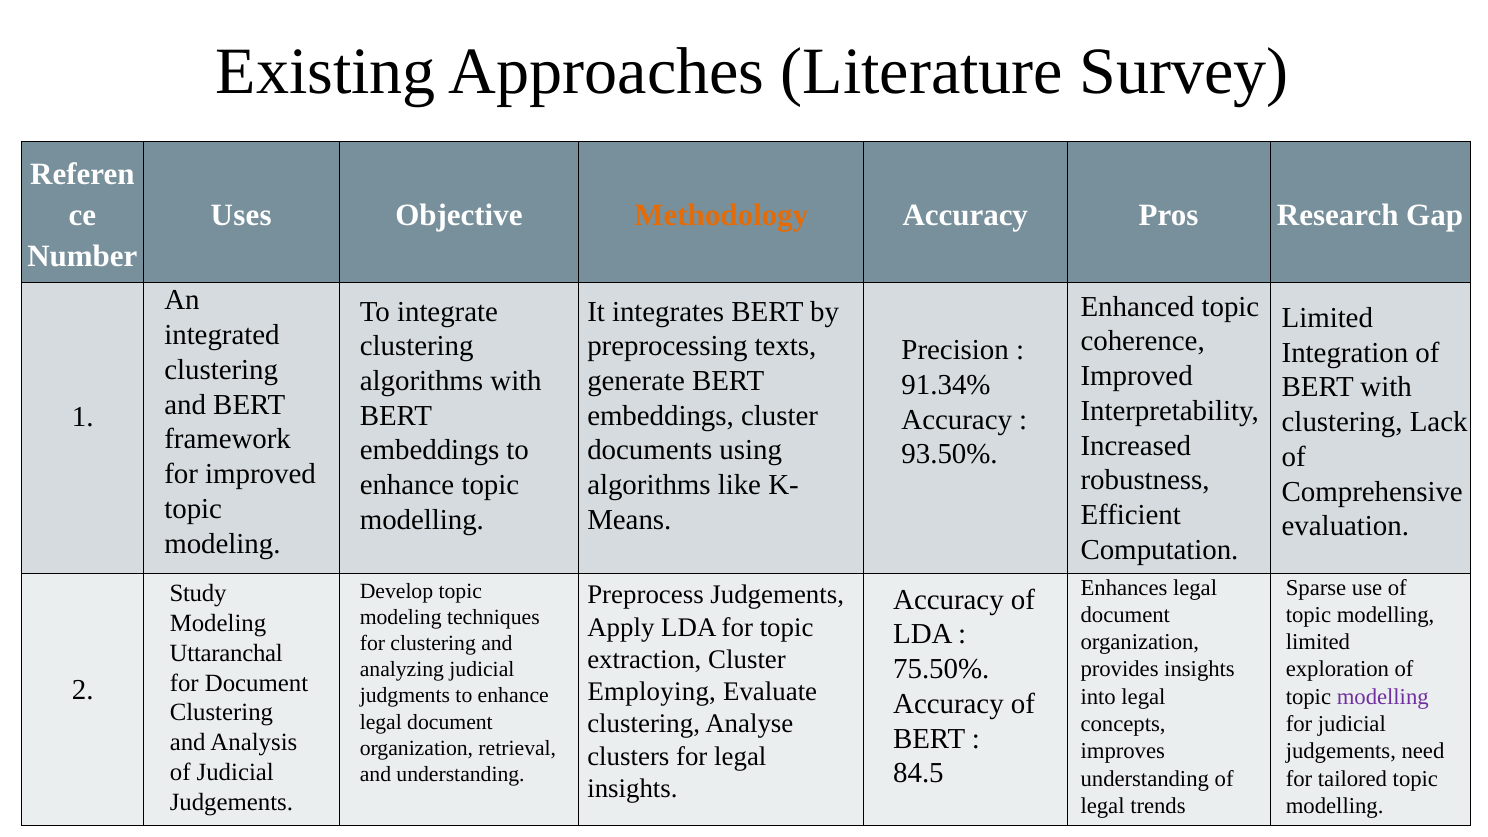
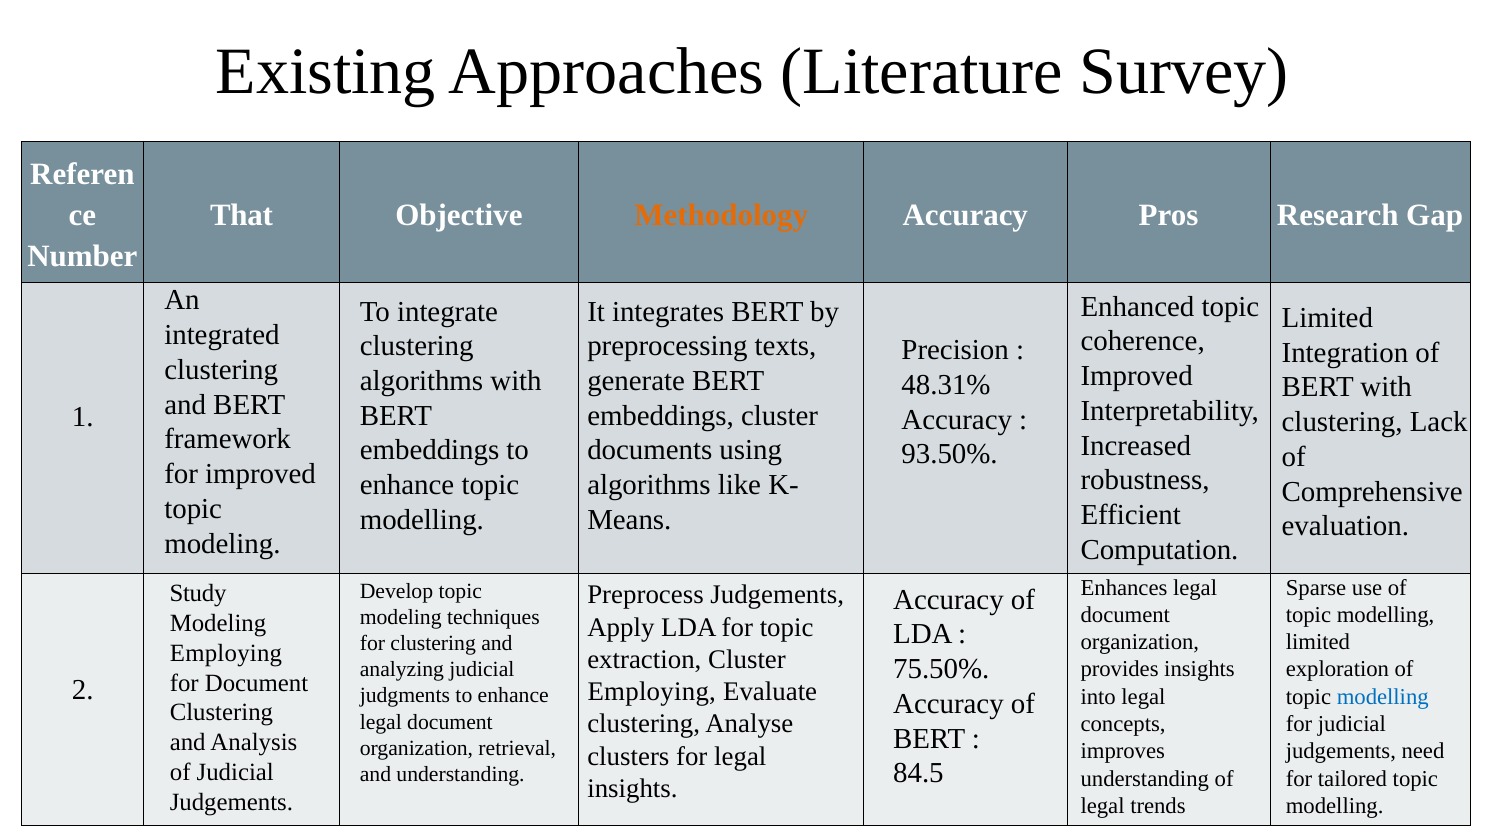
Uses: Uses -> That (241, 215)
91.34%: 91.34% -> 48.31% (946, 385)
Uttaranchal: Uttaranchal -> Employing (226, 653)
modelling colour: purple -> blue (1383, 697)
